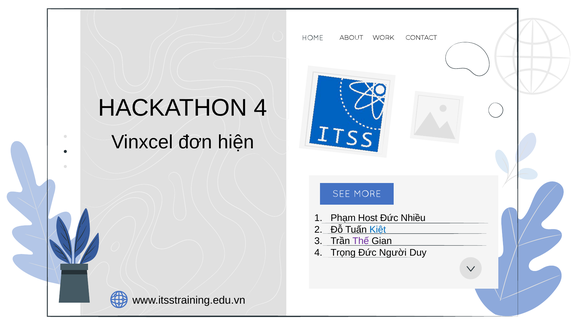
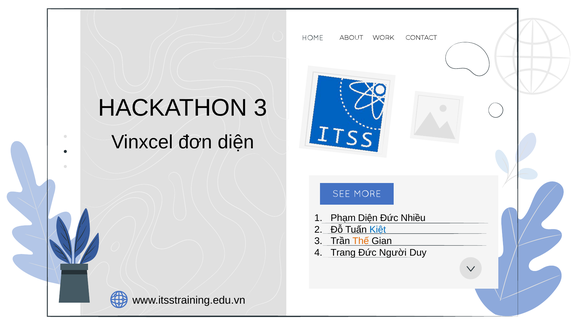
HACKATHON 4: 4 -> 3 (261, 108)
đơn hiện: hiện -> diện (236, 142)
Phạm Host: Host -> Diện (368, 218)
Thế colour: purple -> orange (361, 241)
Trọng: Trọng -> Trang (343, 252)
